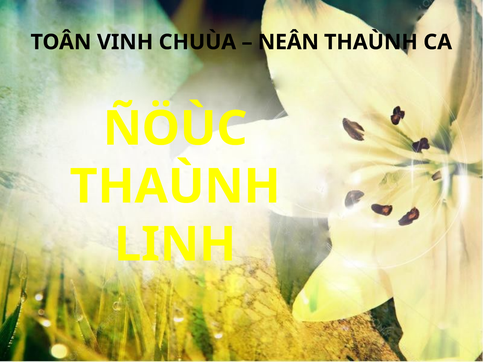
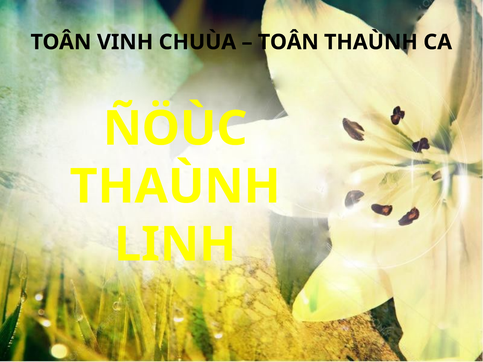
NEÂN: NEÂN -> TOÂN (288, 42)
